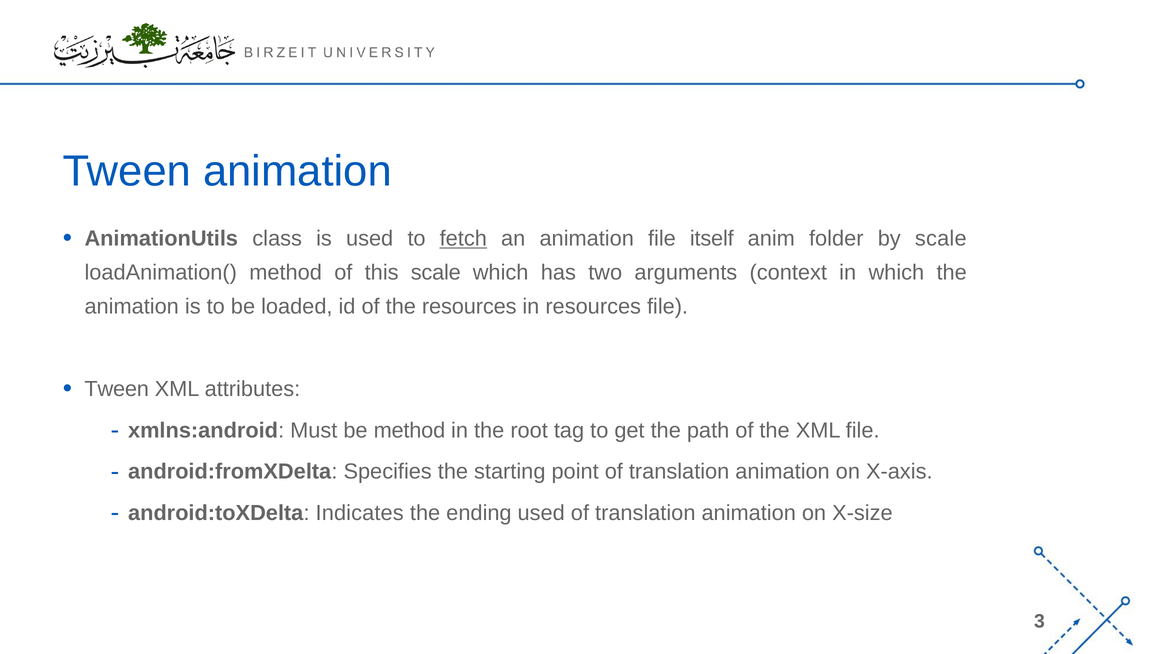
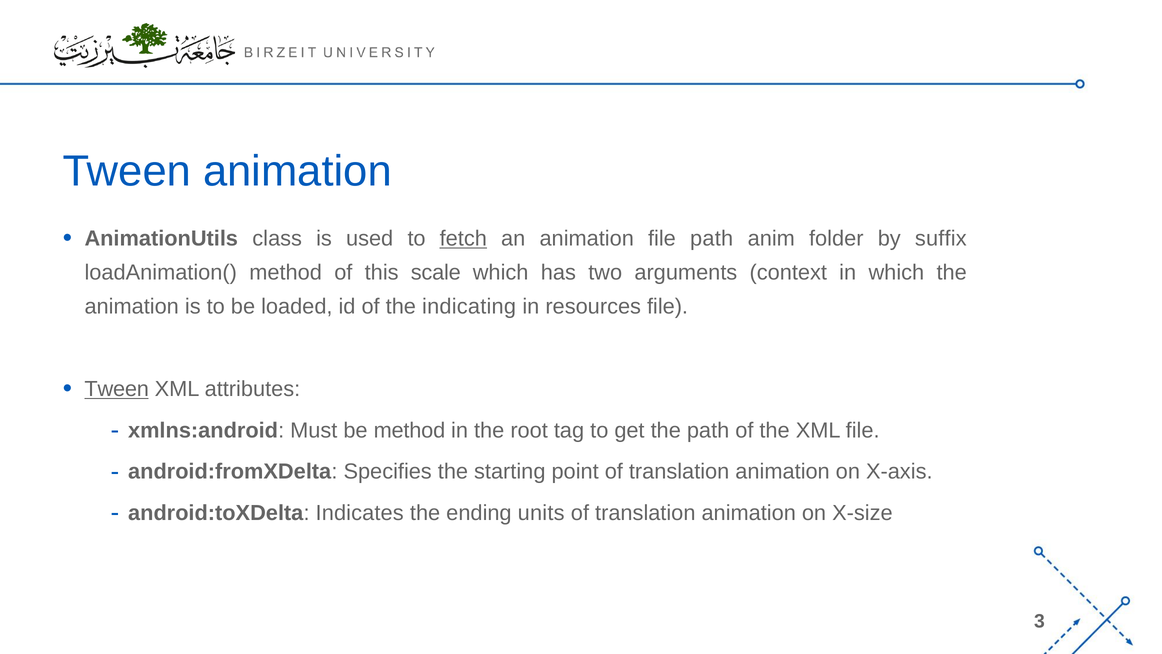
file itself: itself -> path (712, 238)
by scale: scale -> suffix (941, 238)
the resources: resources -> indicating (469, 306)
Tween underline: none -> present (117, 389)
ending used: used -> units (541, 513)
